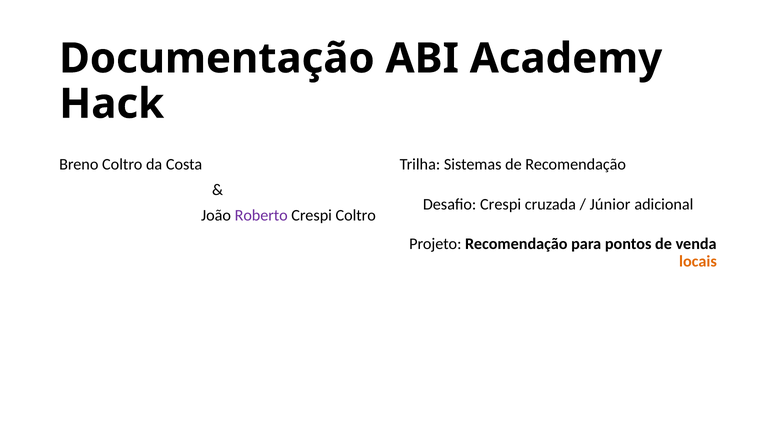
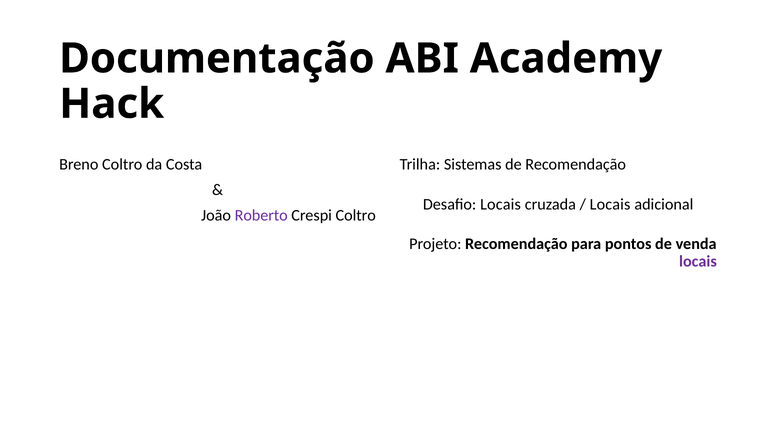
Desafio Crespi: Crespi -> Locais (501, 204)
Júnior: Júnior -> Locais (610, 204)
locais colour: orange -> purple (698, 261)
